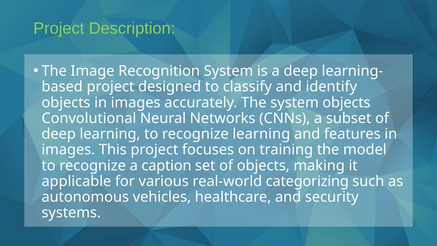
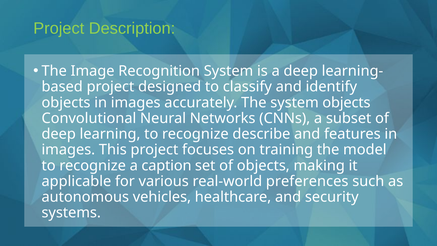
recognize learning: learning -> describe (261, 134)
categorizing: categorizing -> preferences (307, 181)
